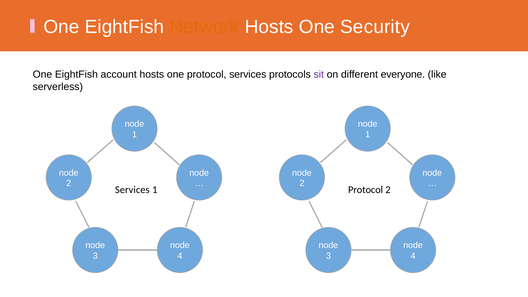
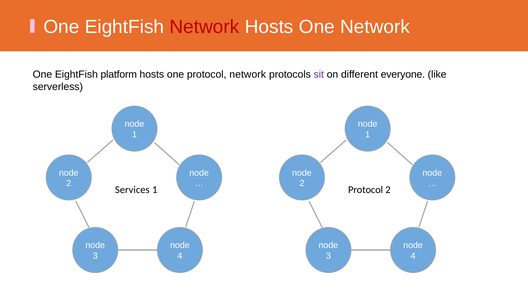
Network colour: orange -> red (204, 27)
One Security: Security -> Network (375, 27)
account: account -> platform (119, 75)
protocol services: services -> network (248, 75)
